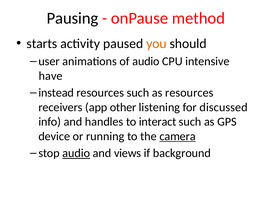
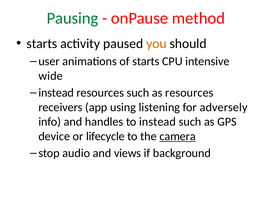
Pausing colour: black -> green (73, 18)
of audio: audio -> starts (146, 61)
have: have -> wide (51, 76)
other: other -> using (123, 107)
discussed: discussed -> adversely (224, 107)
to interact: interact -> instead (157, 122)
running: running -> lifecycle (105, 136)
audio underline: present -> none (76, 153)
